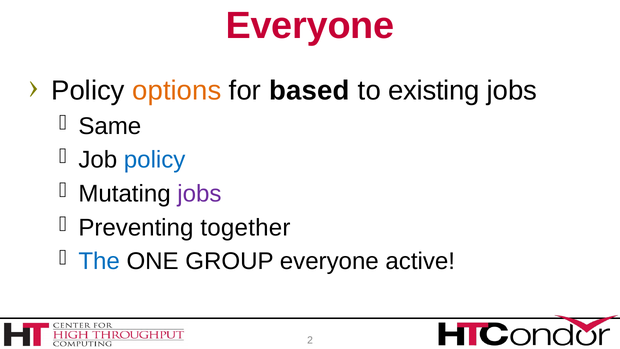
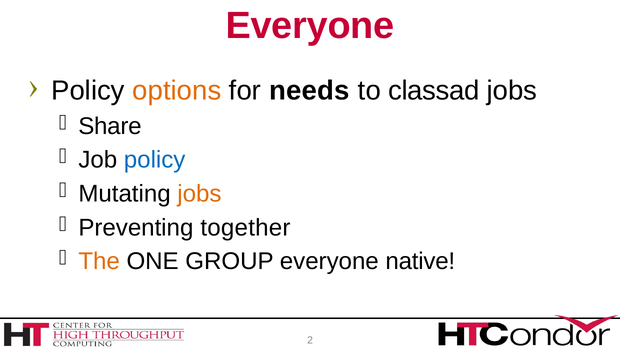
based: based -> needs (309, 90)
existing: existing -> classad (434, 90)
Same: Same -> Share (110, 126)
jobs colour: purple -> orange (199, 194)
The colour: blue -> orange (99, 261)
active: active -> native (420, 261)
